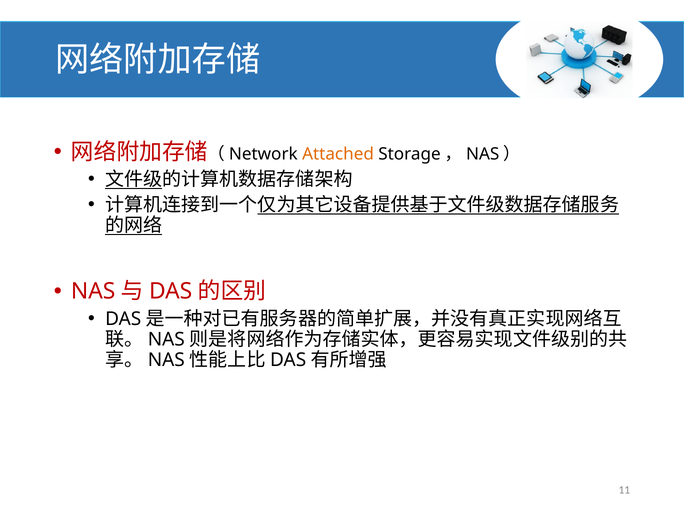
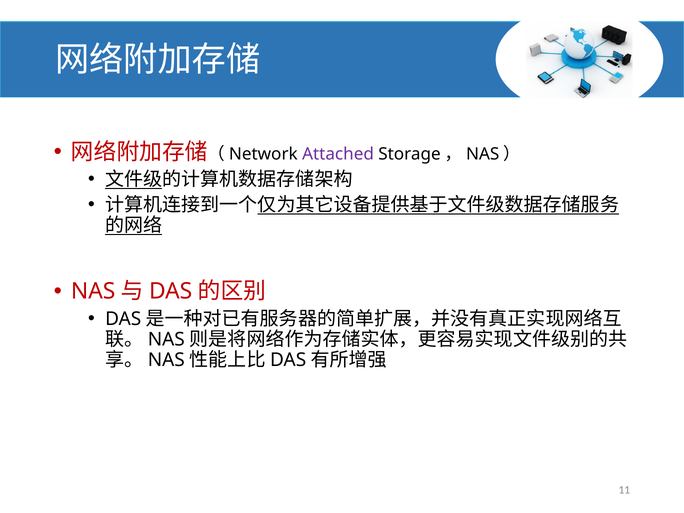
Attached colour: orange -> purple (338, 154)
